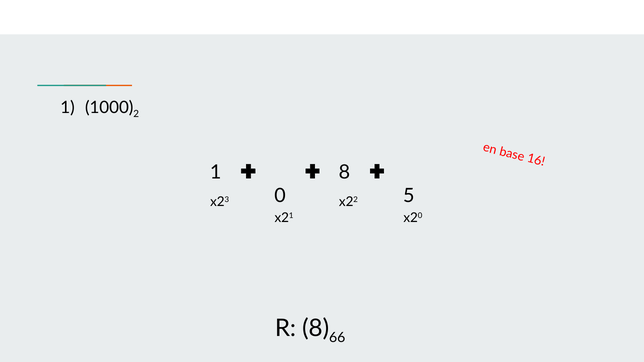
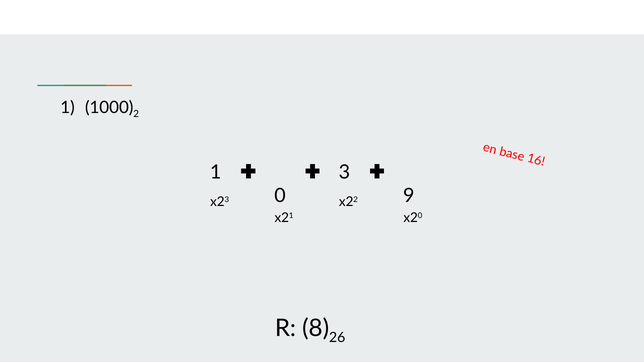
1 8: 8 -> 3 (344, 173)
5: 5 -> 9 (409, 196)
66: 66 -> 26 (337, 338)
